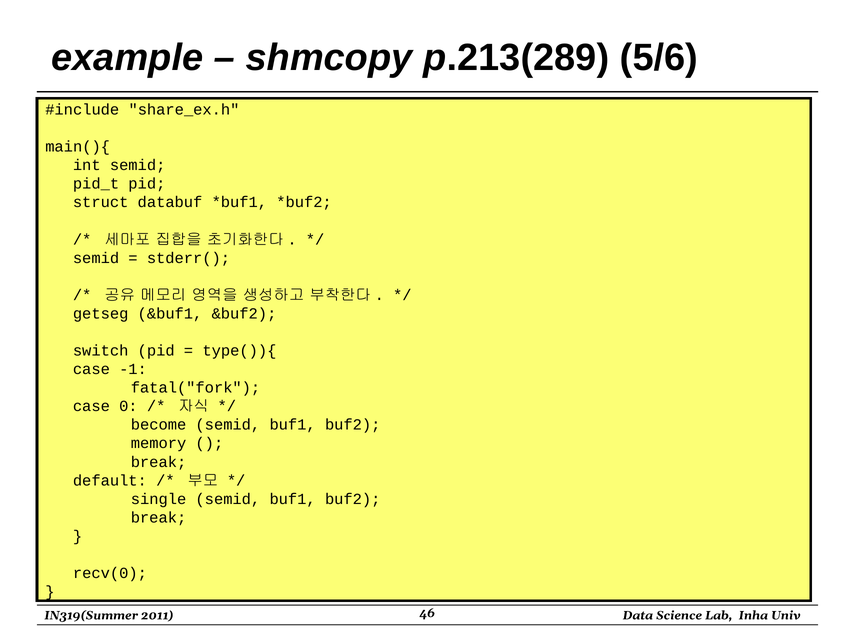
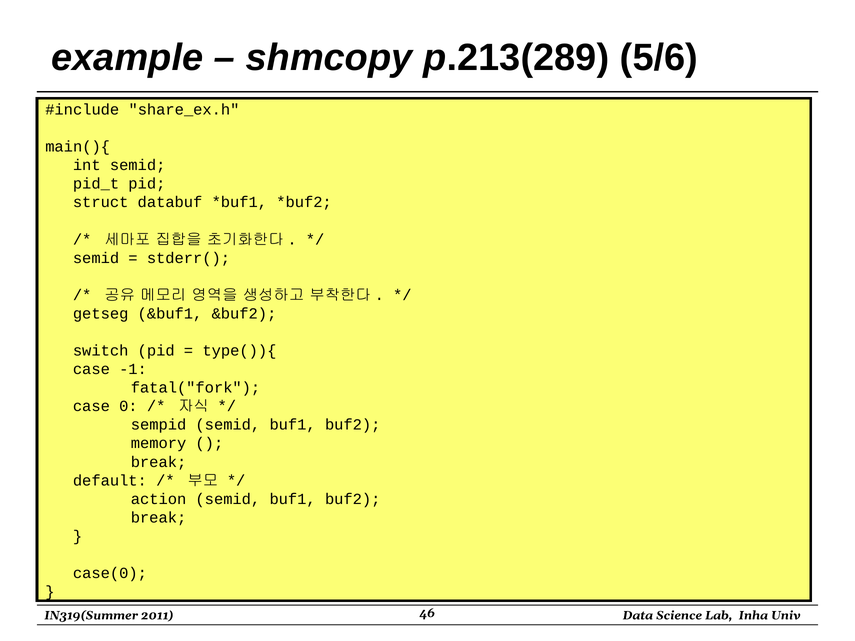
become: become -> sempid (159, 425)
single: single -> action (159, 499)
recv(0: recv(0 -> case(0 (110, 573)
